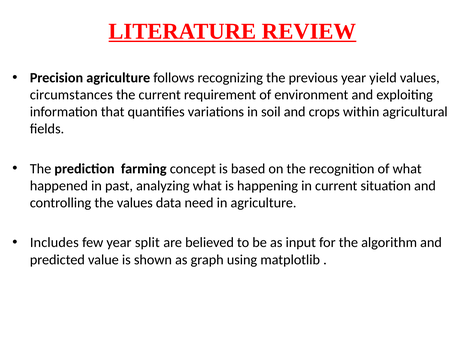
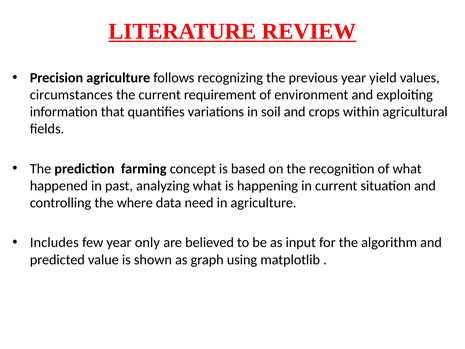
the values: values -> where (135, 203)
split: split -> only (147, 242)
